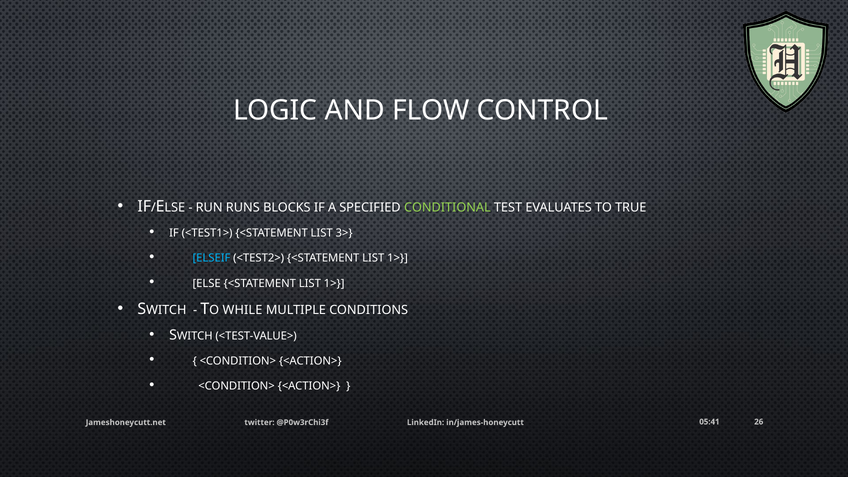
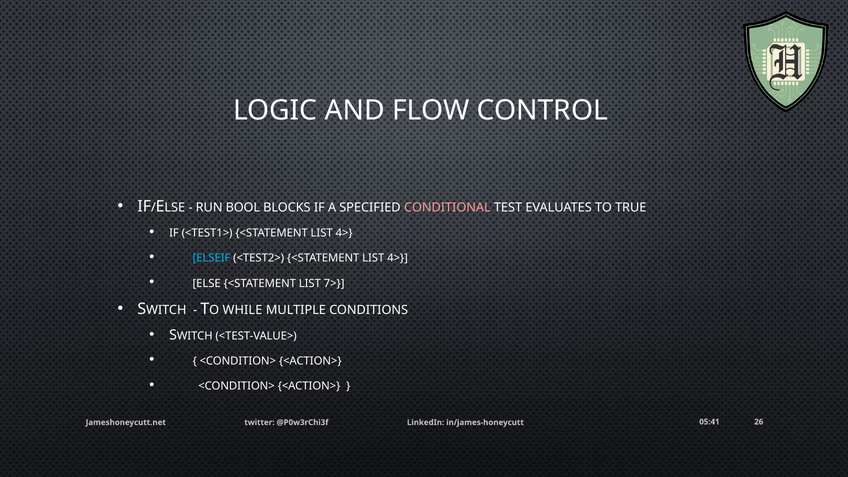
RUNS: RUNS -> BOOL (243, 207)
CONDITIONAL colour: light green -> pink (447, 207)
<TEST1> <STATEMENT LIST 3>: 3> -> 4> (344, 233)
<TEST2> <STATEMENT LIST 1>: 1> -> 4> (398, 258)
ELSE <STATEMENT LIST 1>: 1> -> 7> (334, 283)
